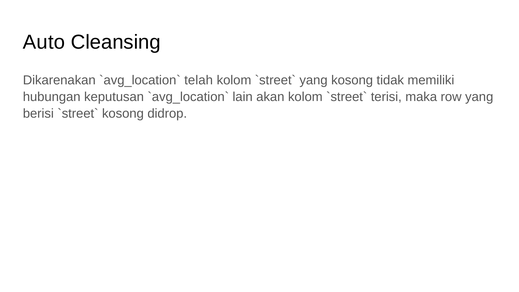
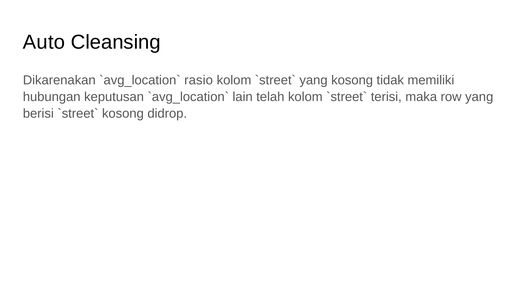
telah: telah -> rasio (199, 80)
akan: akan -> telah (270, 97)
